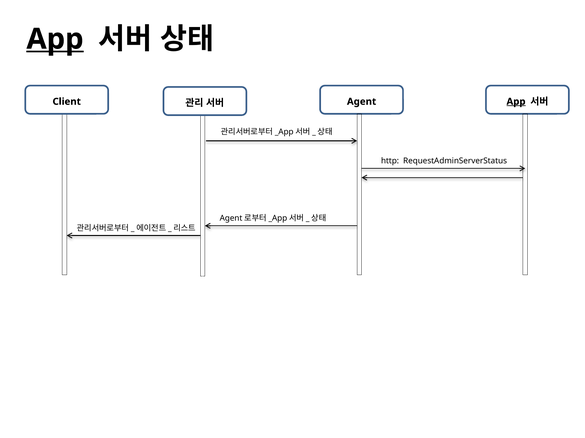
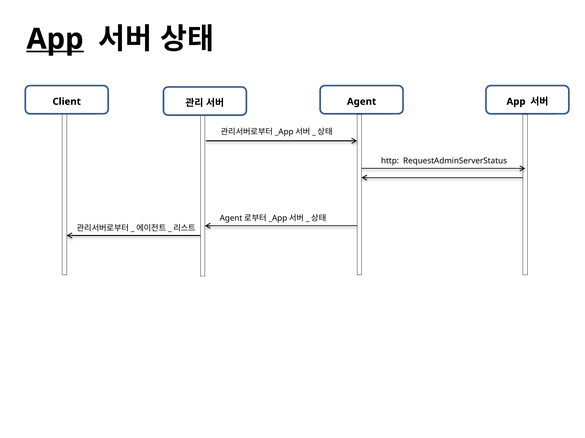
App underline: present -> none (516, 102)
